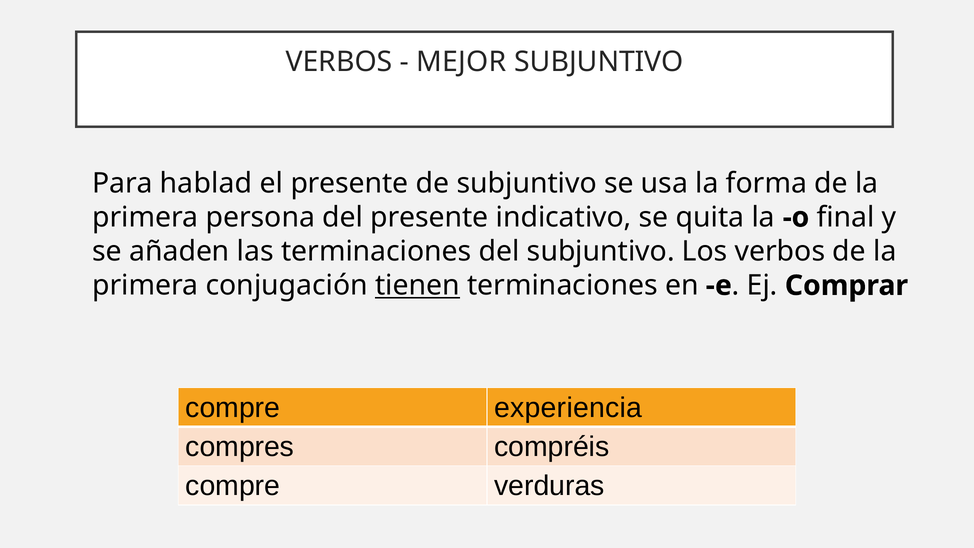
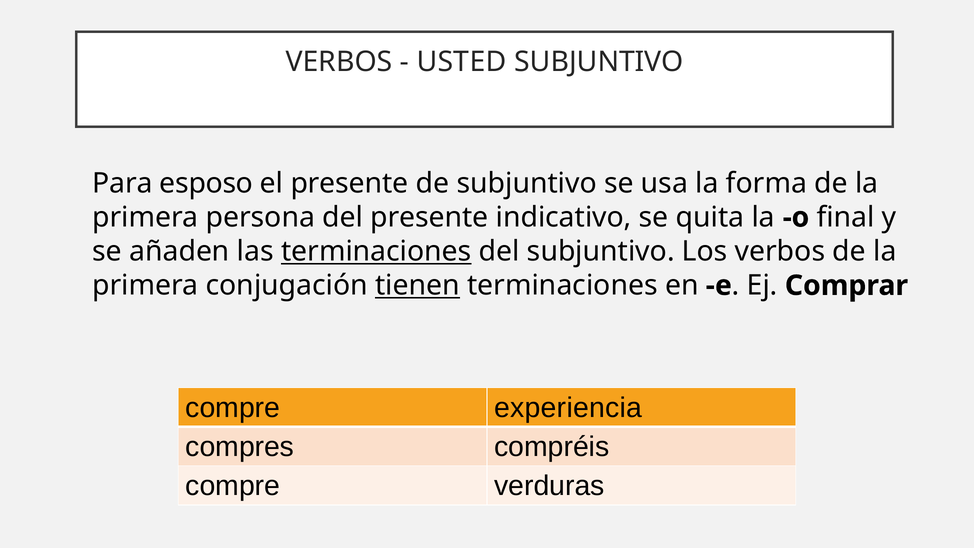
MEJOR: MEJOR -> USTED (461, 62)
hablad: hablad -> esposo (206, 183)
terminaciones underline: none -> present (376, 251)
